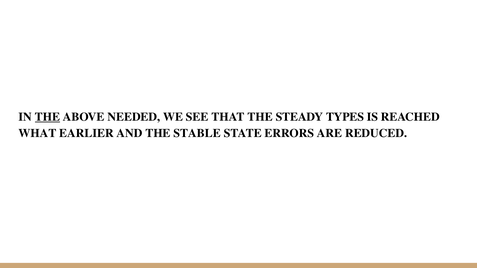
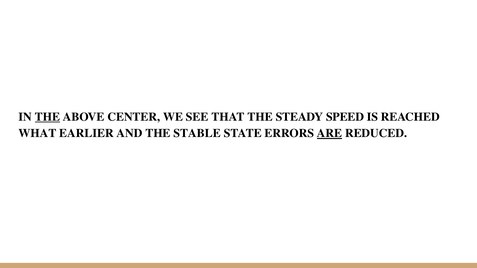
NEEDED: NEEDED -> CENTER (134, 117)
TYPES: TYPES -> SPEED (345, 117)
ARE underline: none -> present (330, 134)
